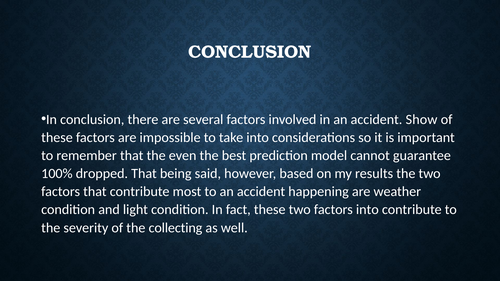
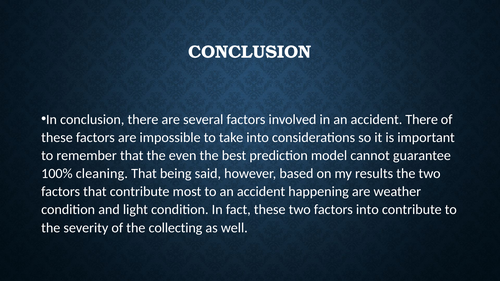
accident Show: Show -> There (422, 119)
dropped: dropped -> cleaning (102, 174)
